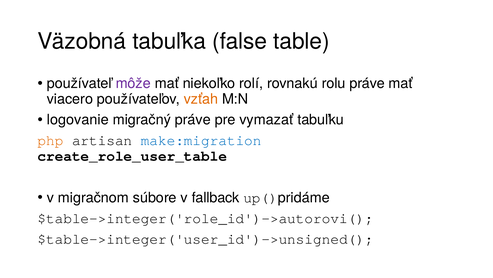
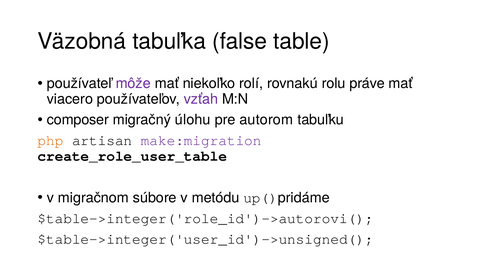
vzťah colour: orange -> purple (201, 99)
logovanie: logovanie -> composer (78, 120)
migračný práve: práve -> úlohu (193, 120)
vymazať: vymazať -> autorom (266, 120)
make:migration colour: blue -> purple (201, 140)
fallback: fallback -> metódu (216, 197)
